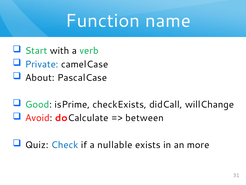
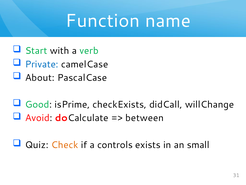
Check colour: blue -> orange (65, 145)
nullable: nullable -> controls (115, 145)
more: more -> small (198, 145)
